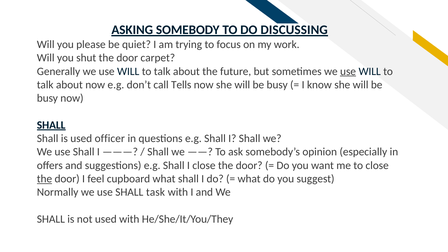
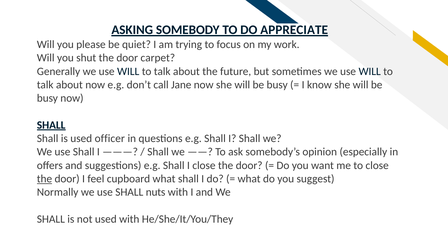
DISCUSSING: DISCUSSING -> APPRECIATE (294, 30)
use underline: present -> none (348, 71)
Tells: Tells -> Jane (181, 85)
task: task -> nuts (156, 192)
